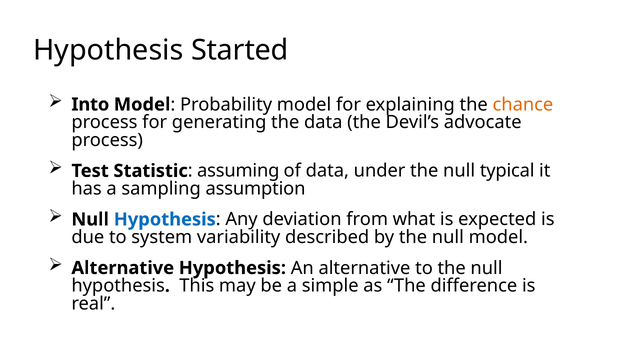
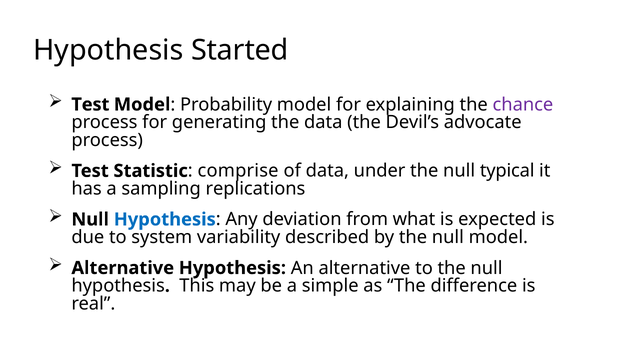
Into: Into -> Test (90, 105)
chance colour: orange -> purple (523, 105)
assuming: assuming -> comprise (238, 171)
assumption: assumption -> replications (255, 189)
